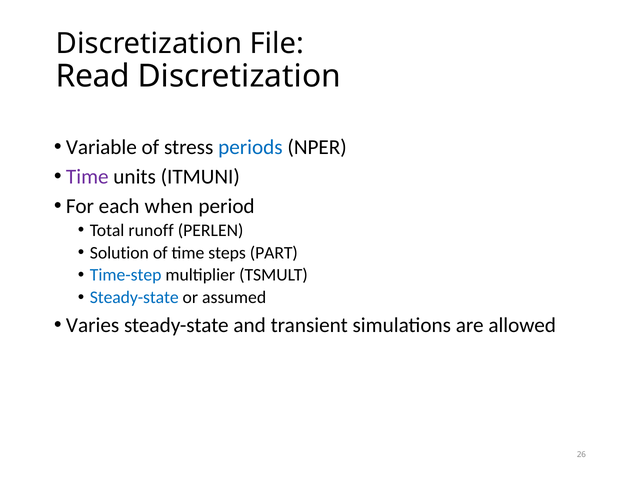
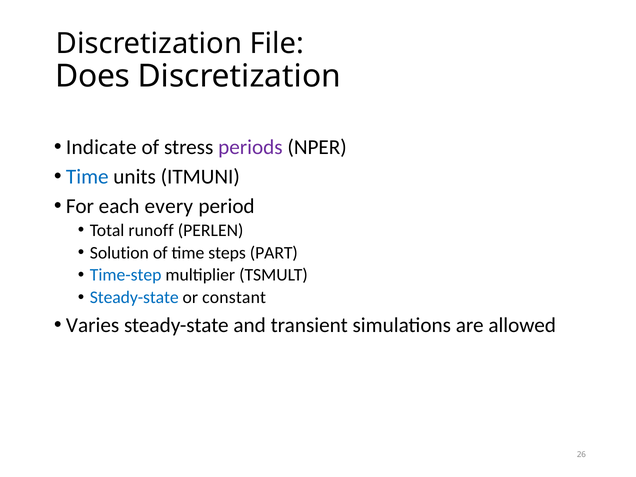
Read: Read -> Does (93, 76)
Variable: Variable -> Indicate (101, 147)
periods colour: blue -> purple (250, 147)
Time colour: purple -> blue (87, 177)
when: when -> every (169, 206)
assumed: assumed -> constant (234, 298)
